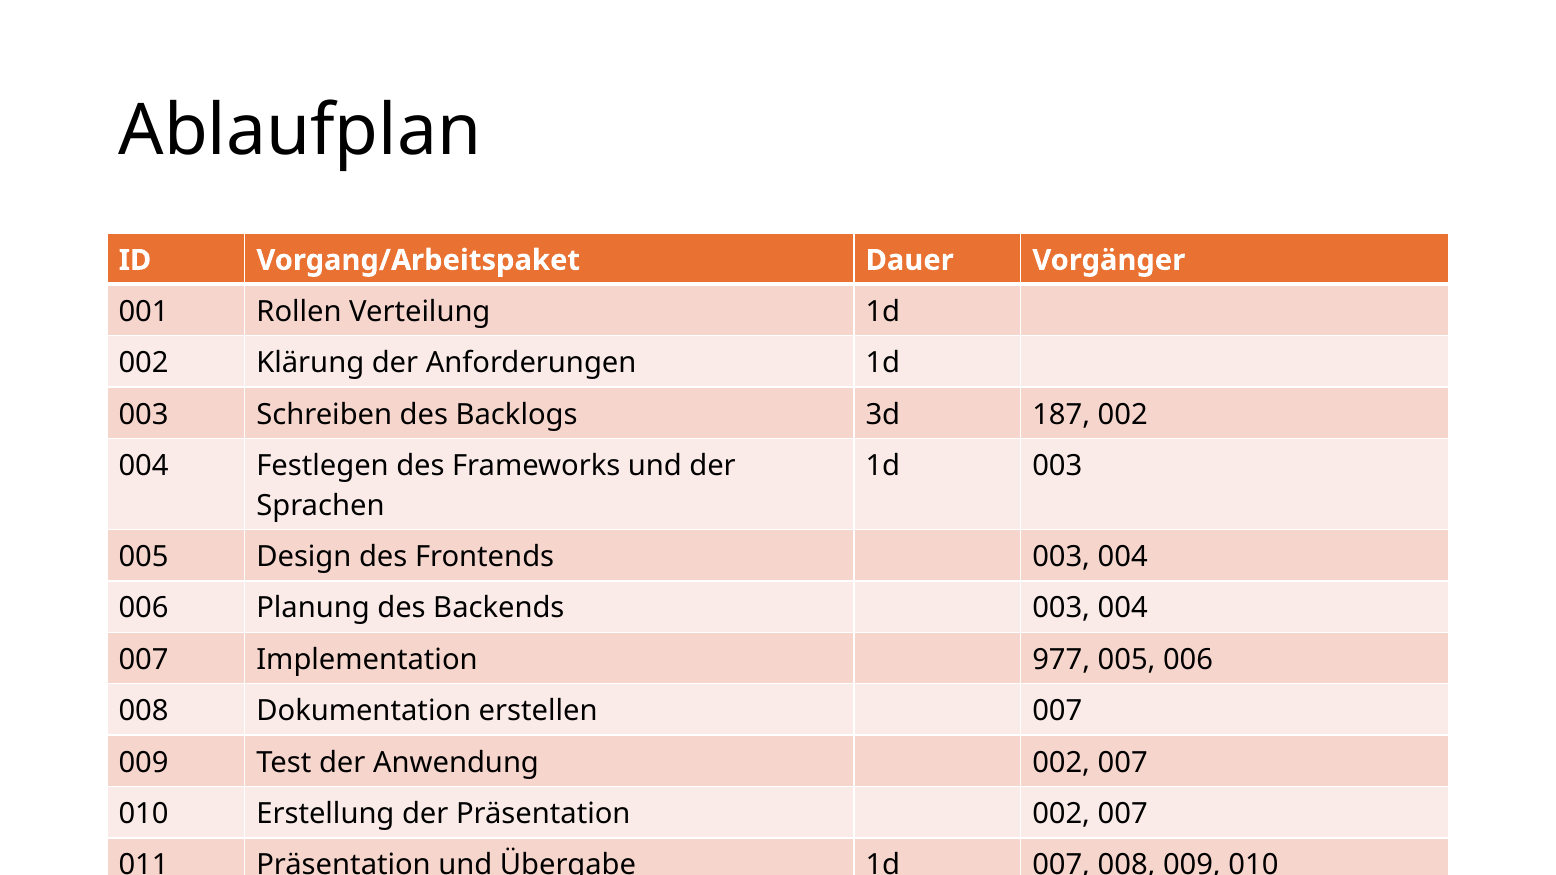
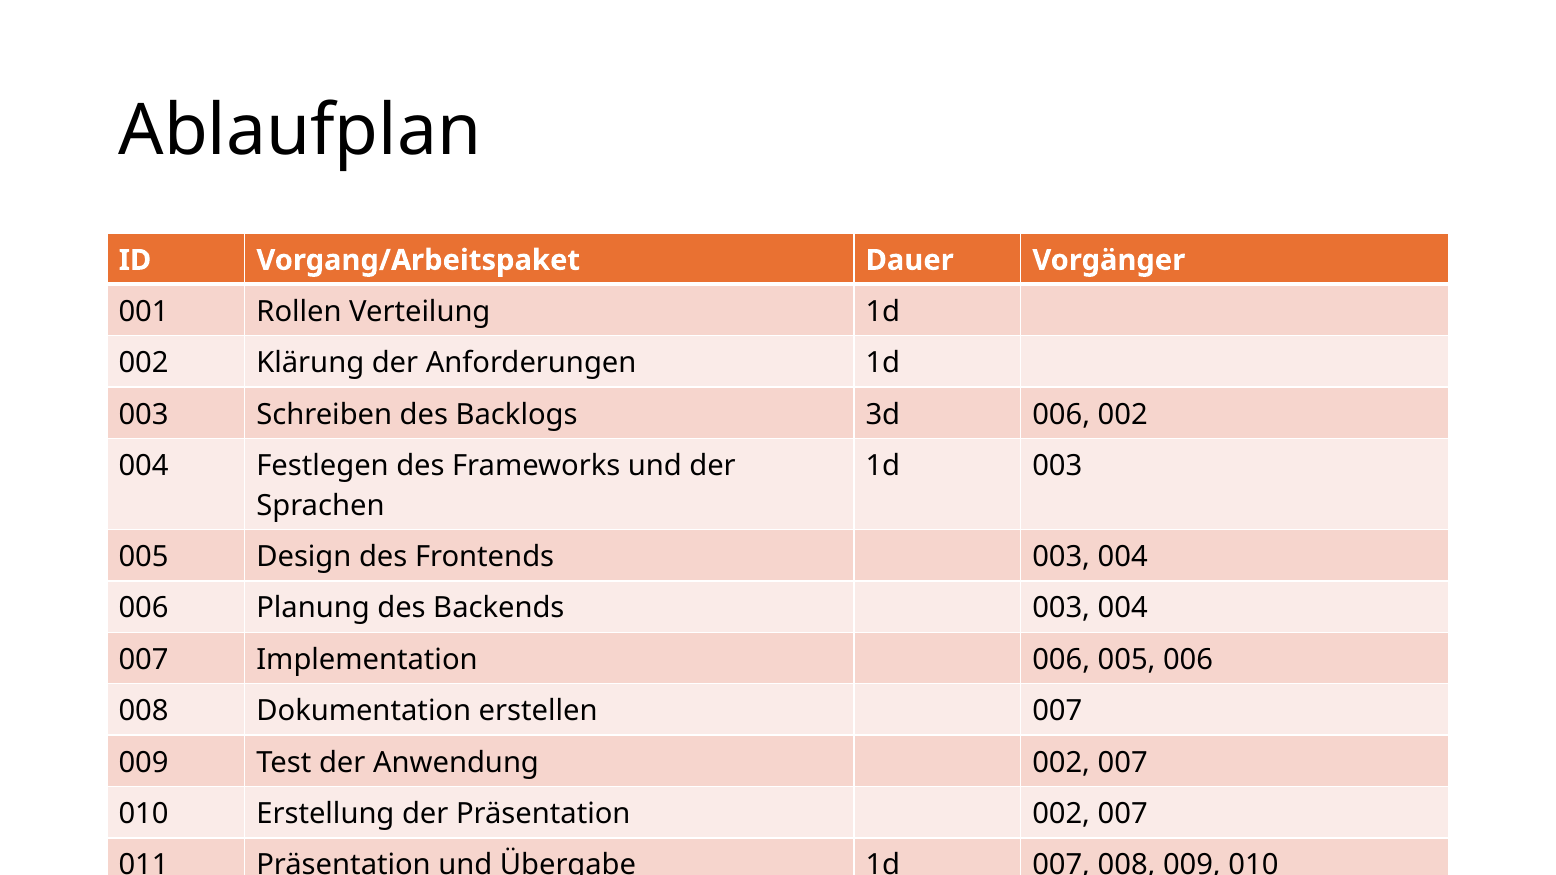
3d 187: 187 -> 006 (1061, 415)
Implementation 977: 977 -> 006 (1061, 660)
